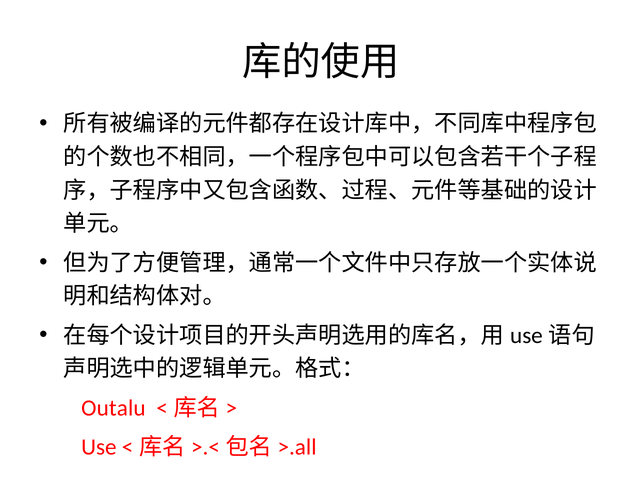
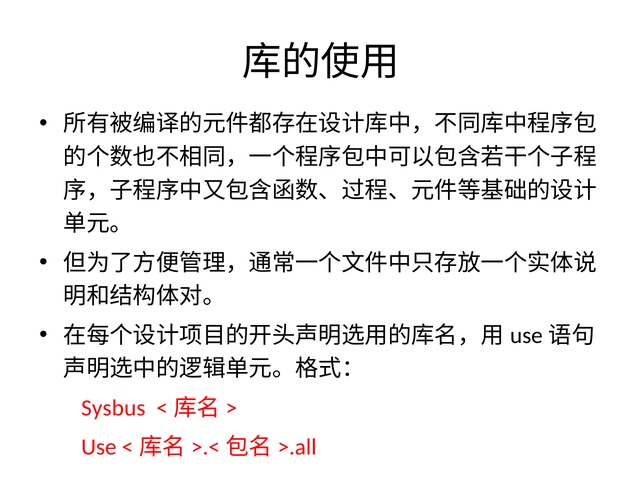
Outalu: Outalu -> Sysbus (113, 408)
